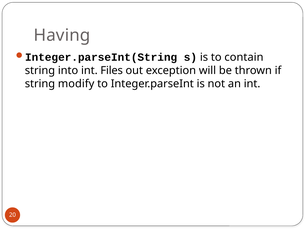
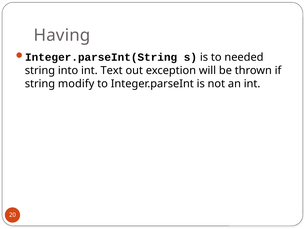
contain: contain -> needed (244, 57)
Files: Files -> Text (112, 70)
